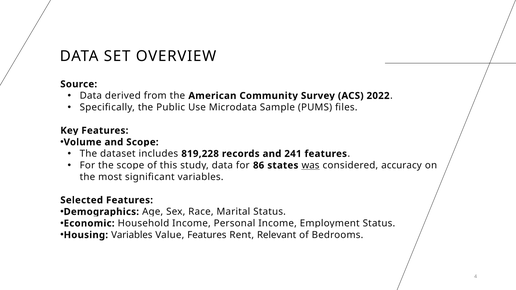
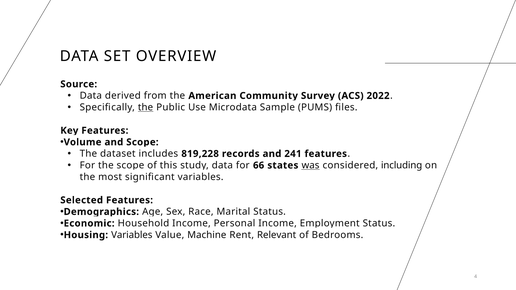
the underline: none -> present (146, 107)
86: 86 -> 66 (259, 165)
accuracy: accuracy -> including (402, 165)
Value Features: Features -> Machine (207, 235)
